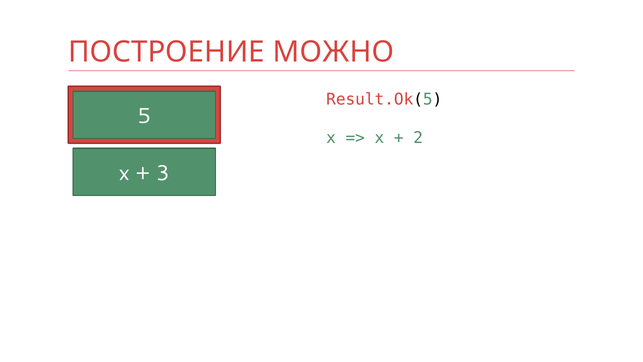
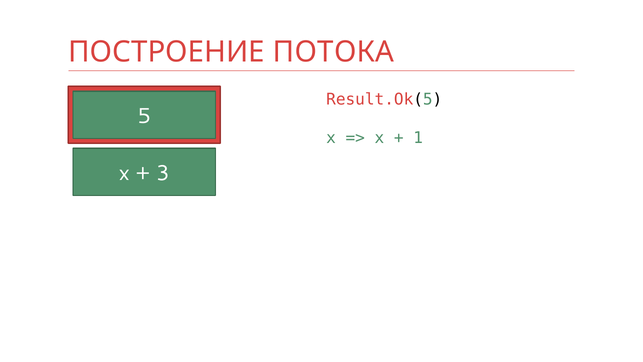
МОЖНО: МОЖНО -> ПОТОКА (333, 52)
2: 2 -> 1 (418, 138)
